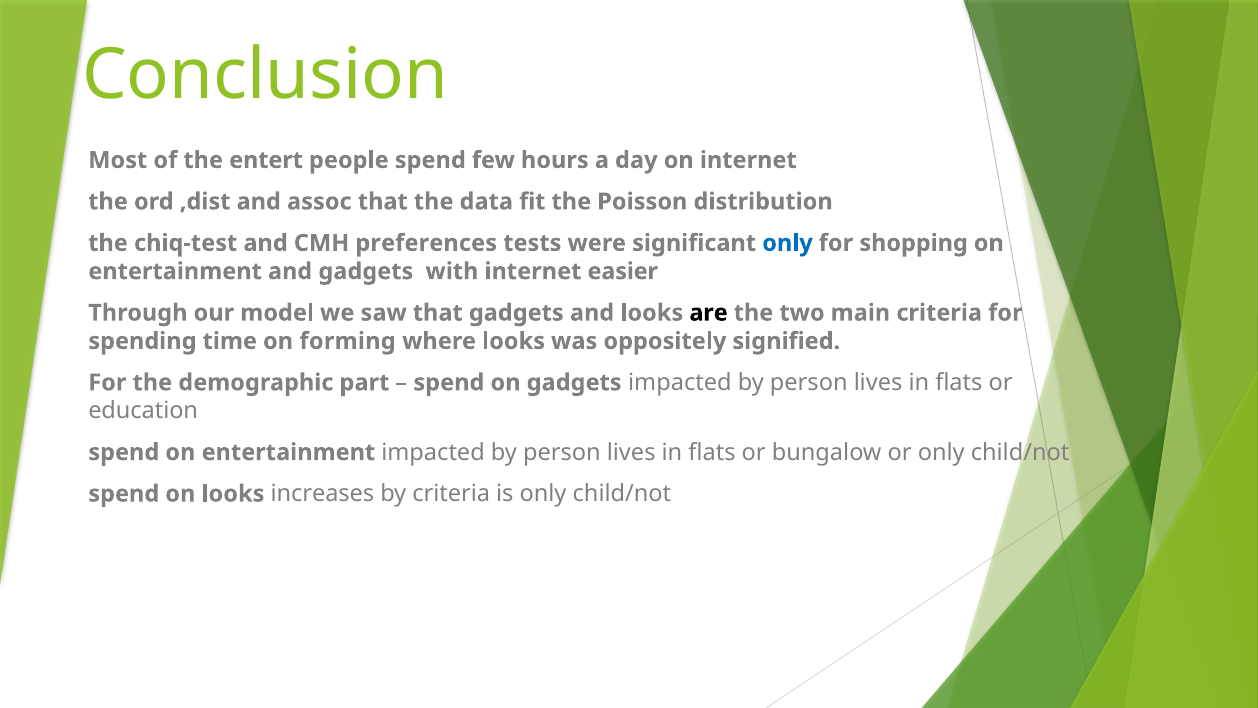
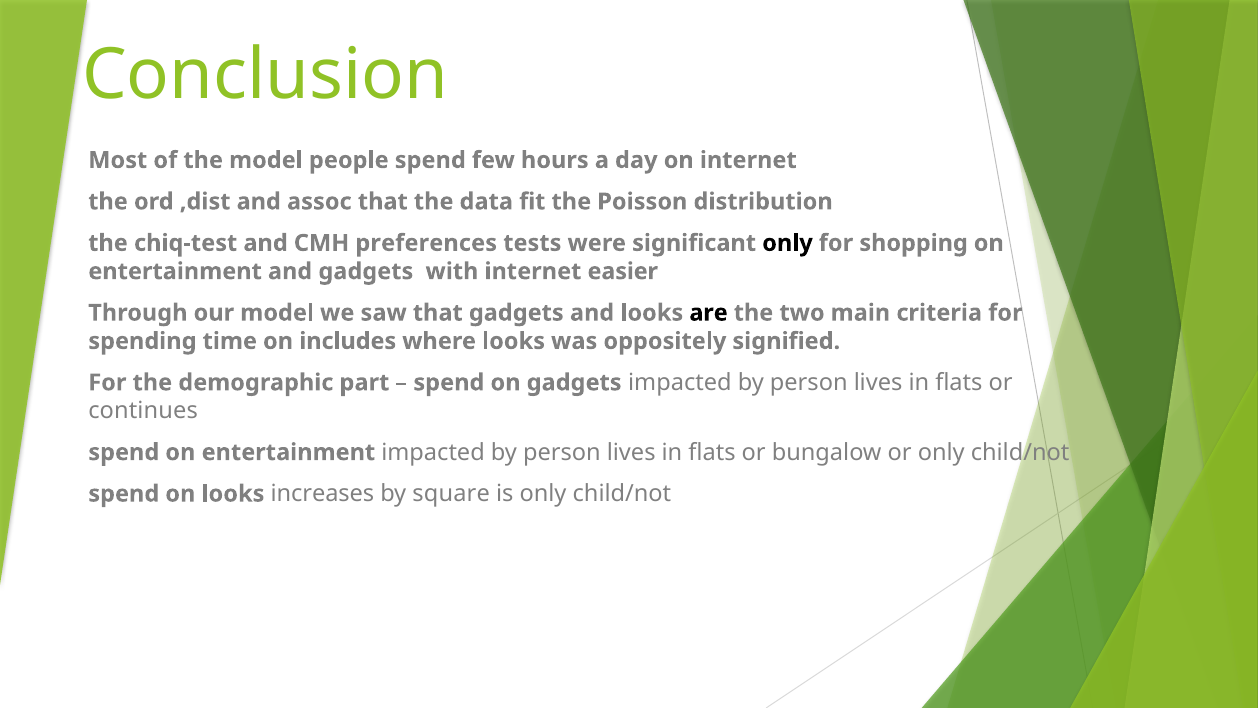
the entert: entert -> model (266, 160)
only colour: blue -> black (787, 243)
forming: forming -> includes (348, 341)
education: education -> continues (143, 411)
by criteria: criteria -> square (451, 494)
